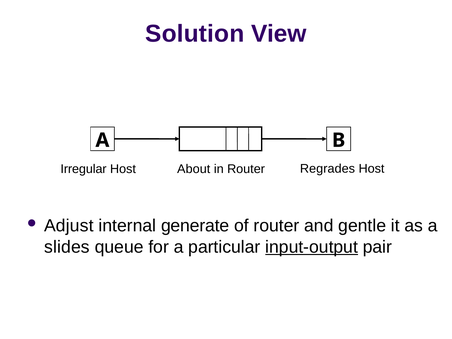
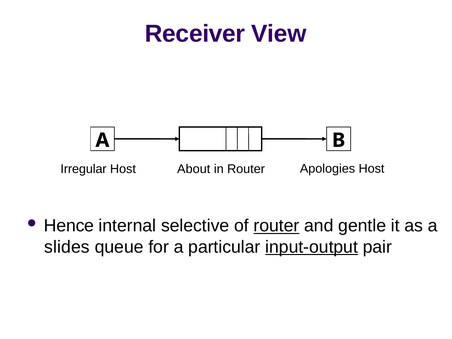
Solution: Solution -> Receiver (195, 34)
Regrades: Regrades -> Apologies (328, 169)
Adjust: Adjust -> Hence (69, 226)
generate: generate -> selective (195, 226)
router underline: none -> present (276, 226)
